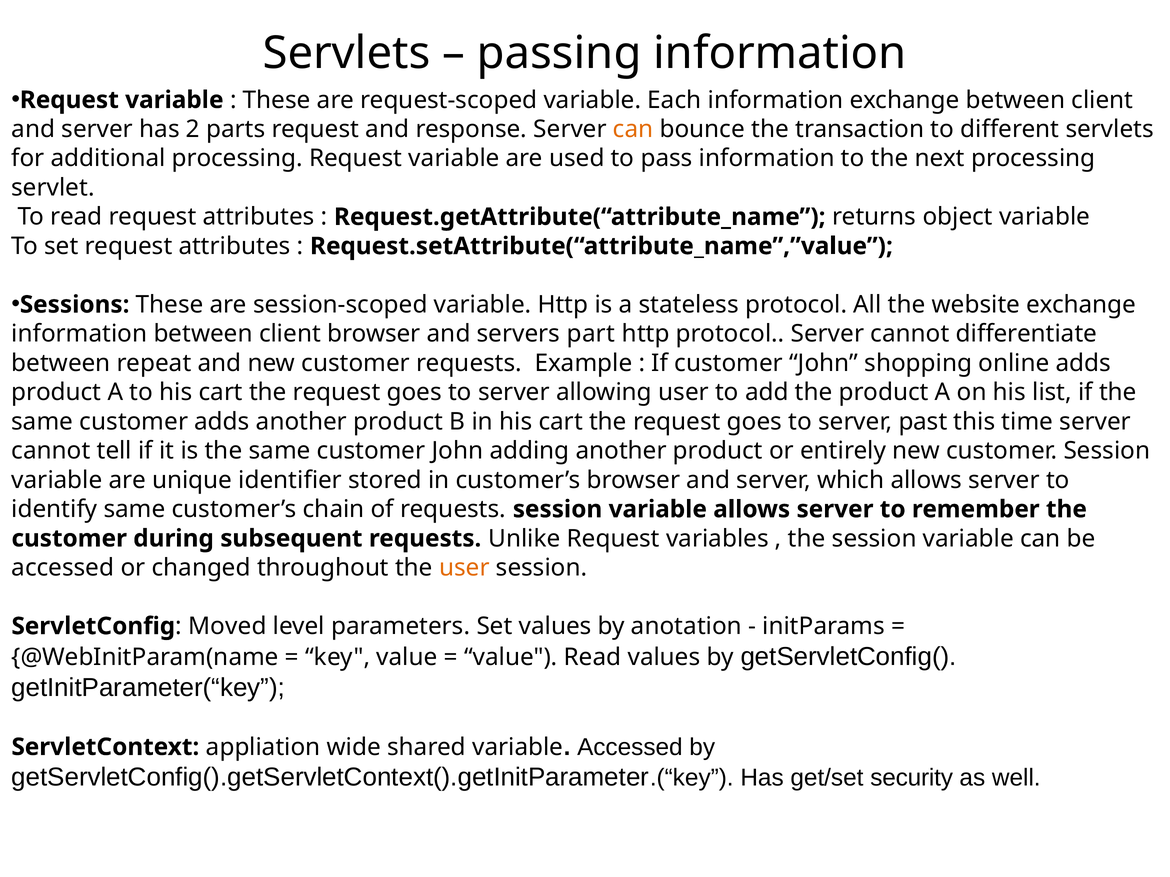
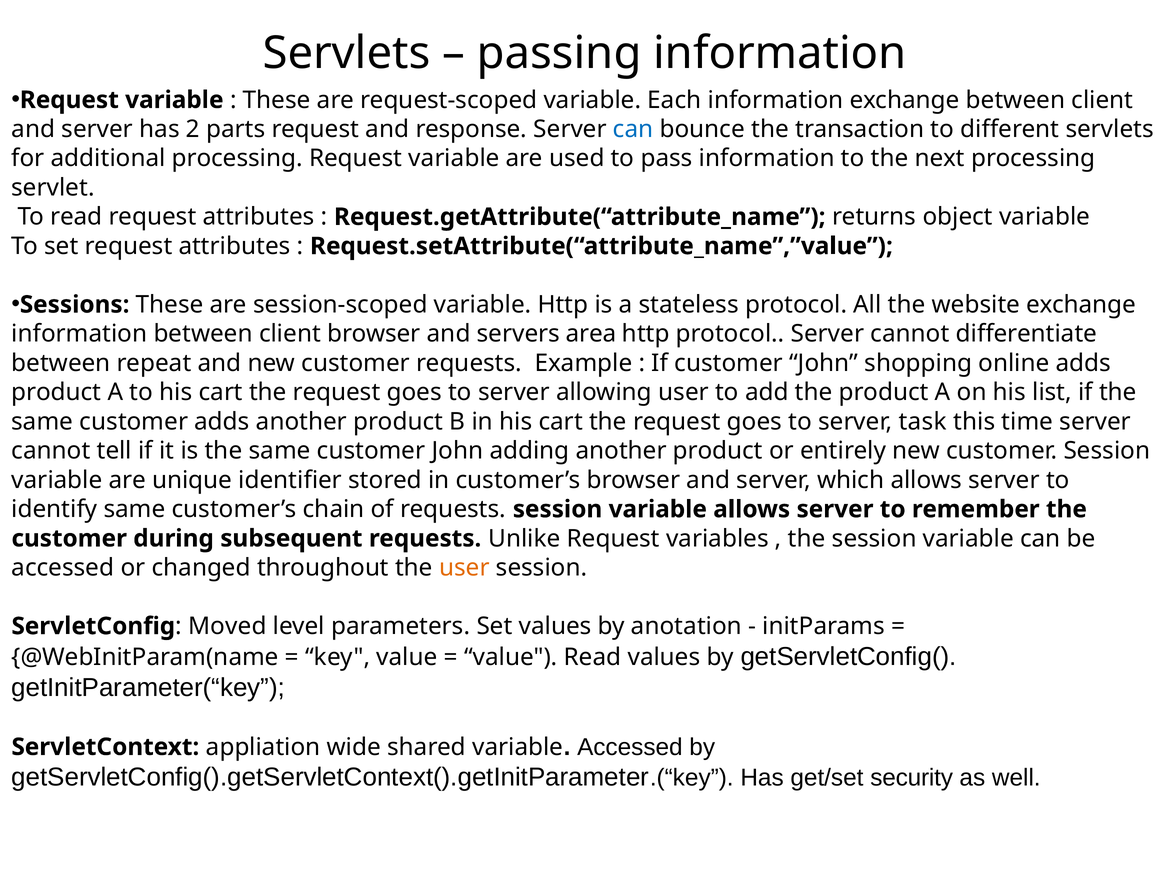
can colour: orange -> blue (633, 129)
part: part -> area (591, 334)
past: past -> task (923, 422)
